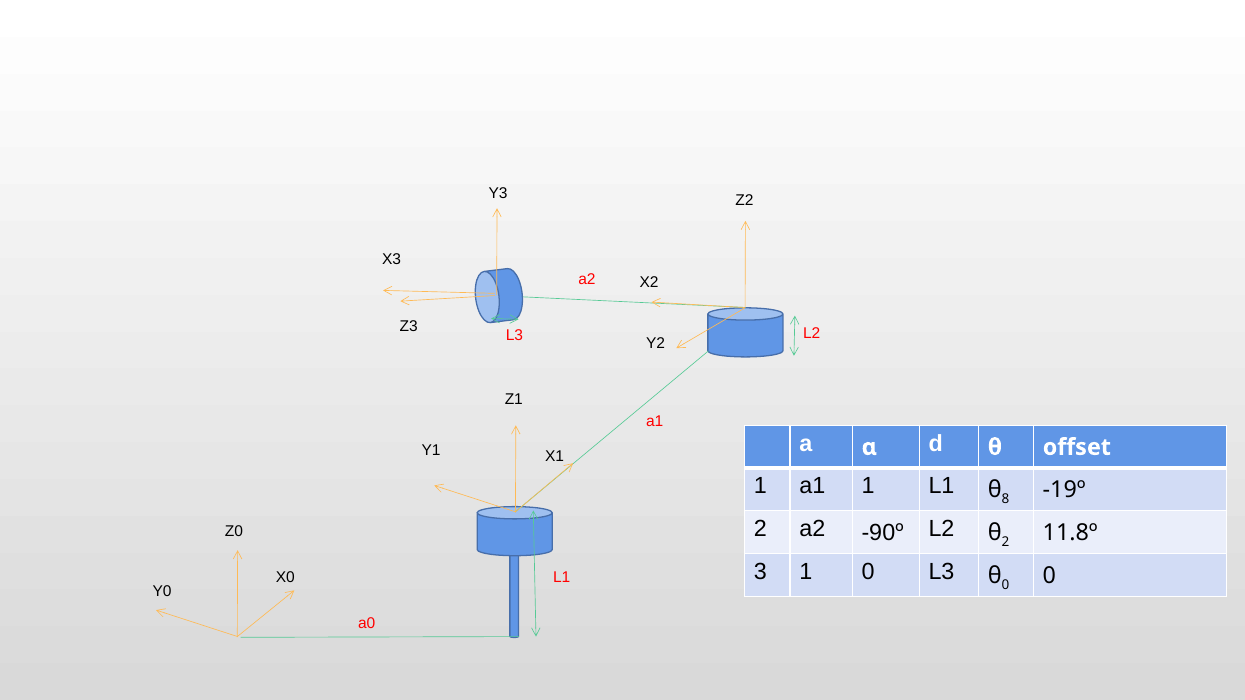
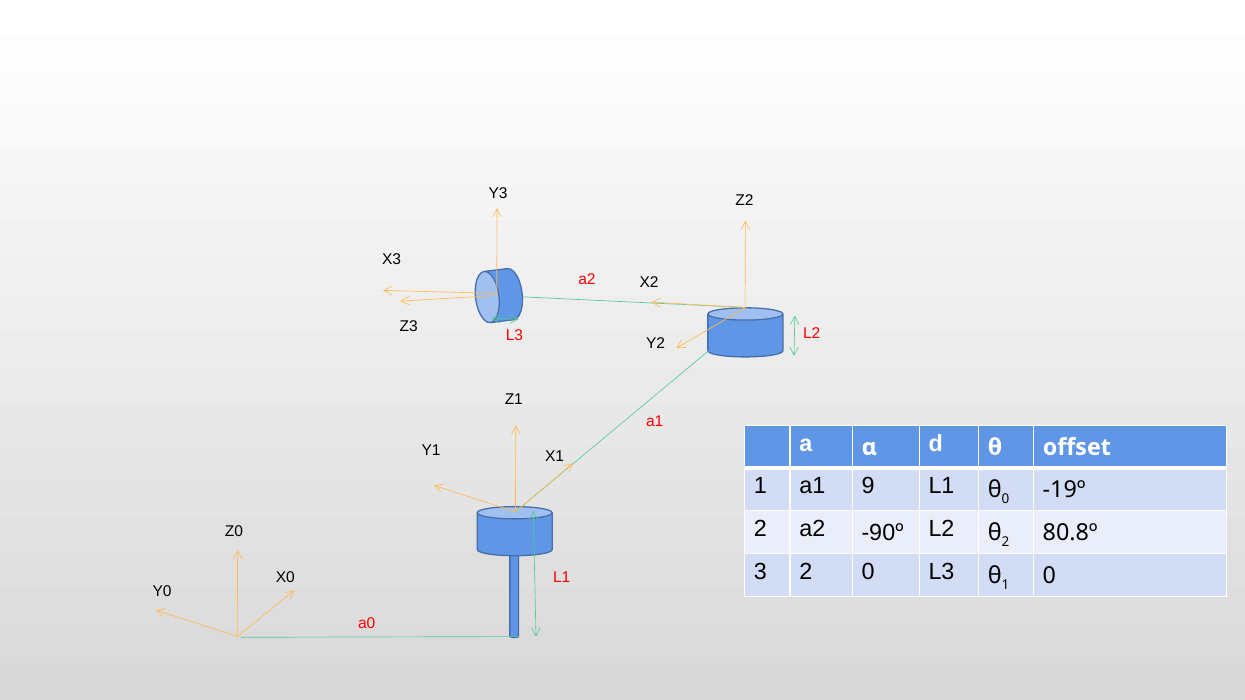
a1 1: 1 -> 9 (868, 486)
θ 8: 8 -> 0 (1006, 499)
11.8º: 11.8º -> 80.8º (1070, 533)
3 1: 1 -> 2 (806, 572)
θ 0: 0 -> 1 (1006, 585)
